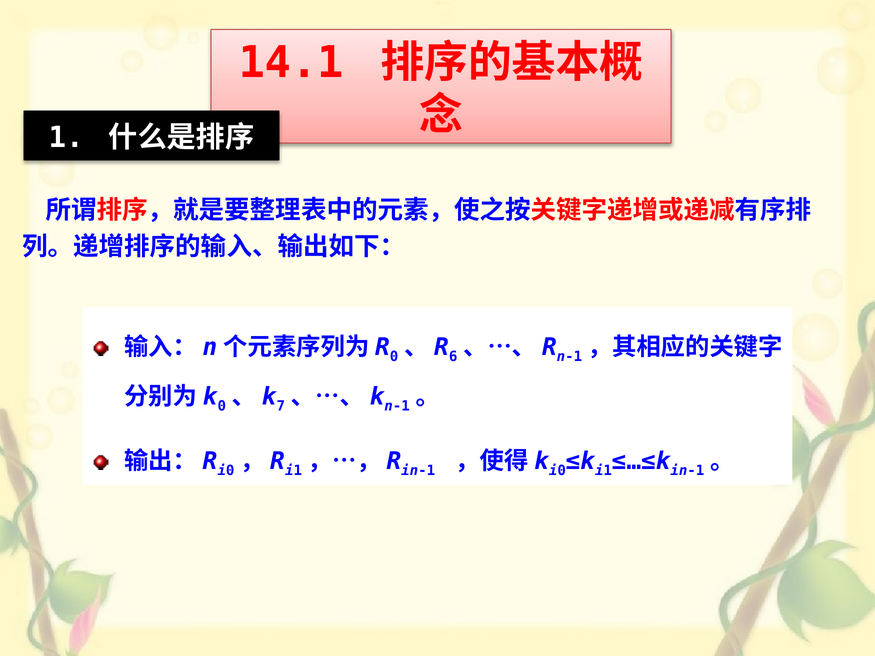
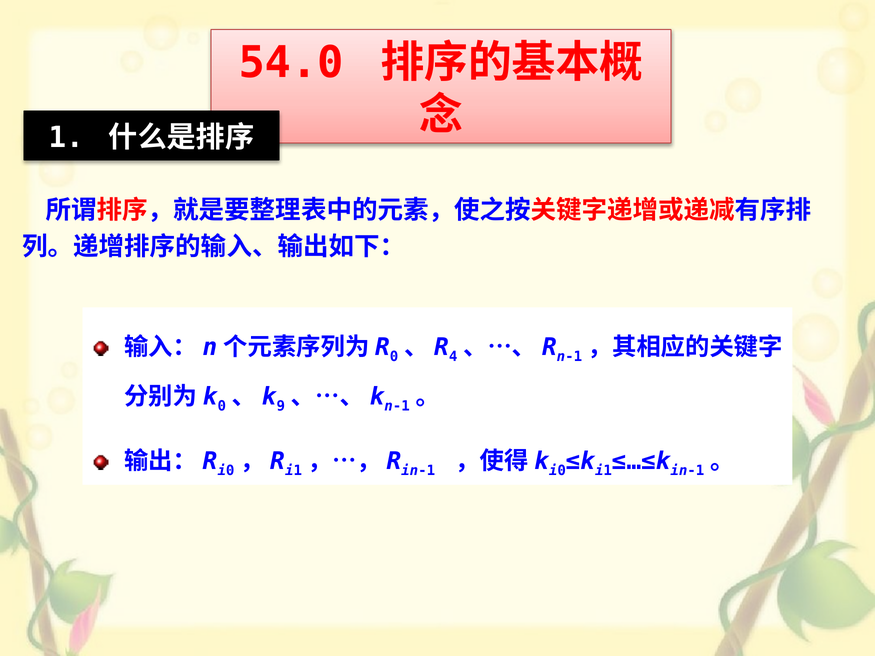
14.1: 14.1 -> 54.0 (291, 63)
6: 6 -> 4 (453, 357)
7: 7 -> 9 (281, 406)
